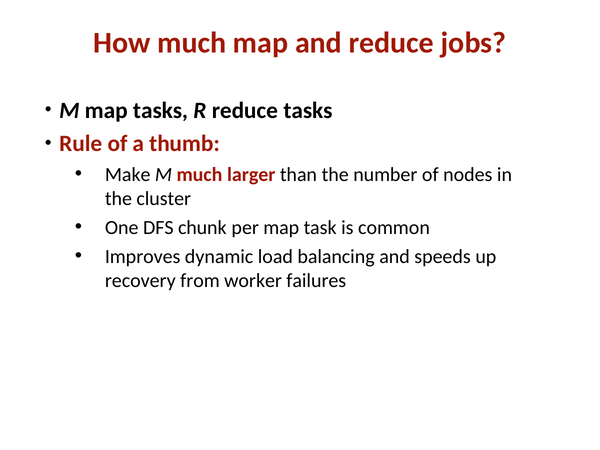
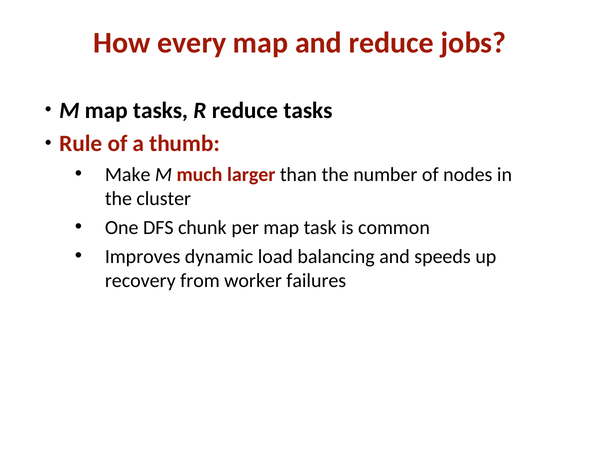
How much: much -> every (192, 43)
